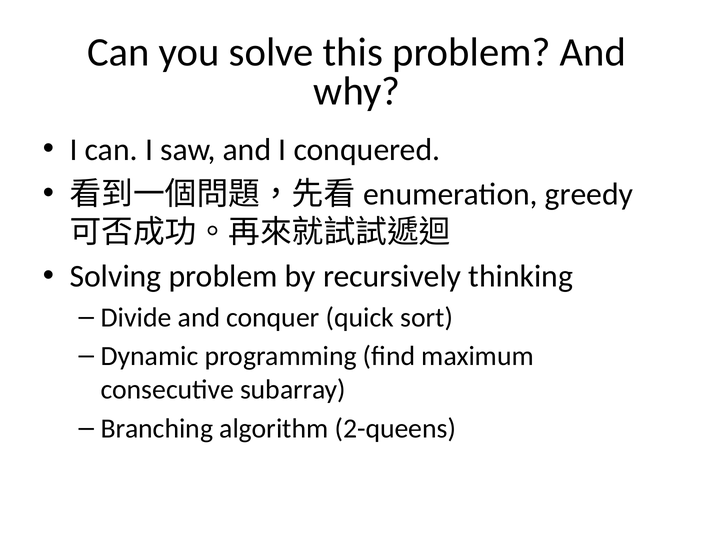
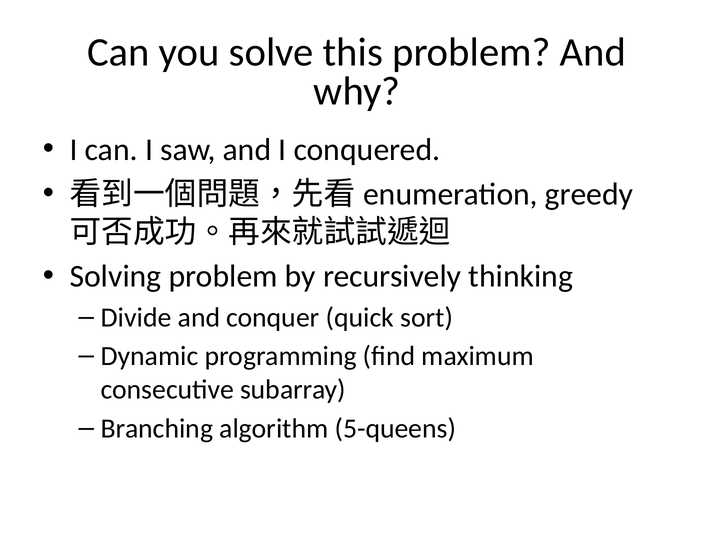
2-queens: 2-queens -> 5-queens (395, 429)
